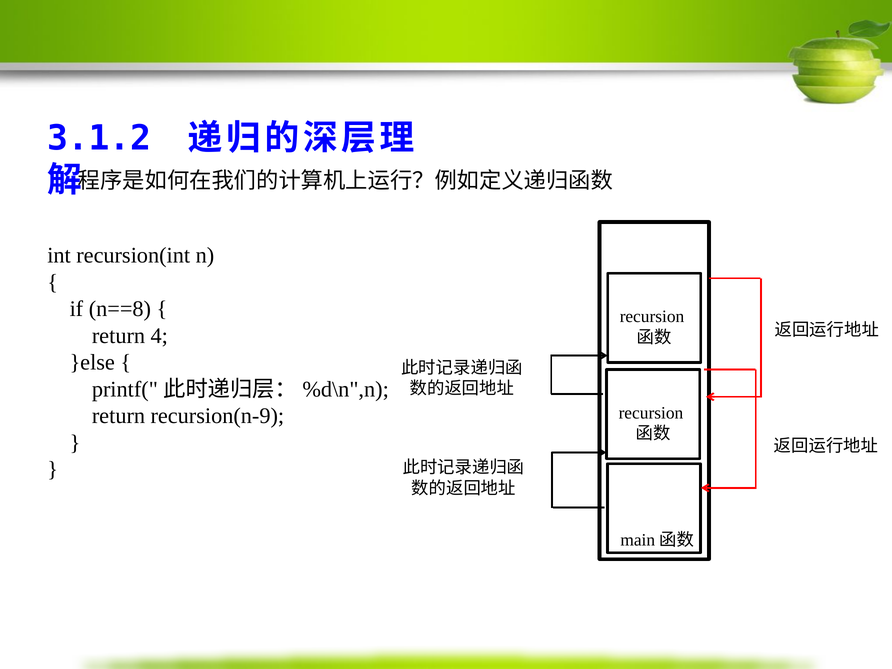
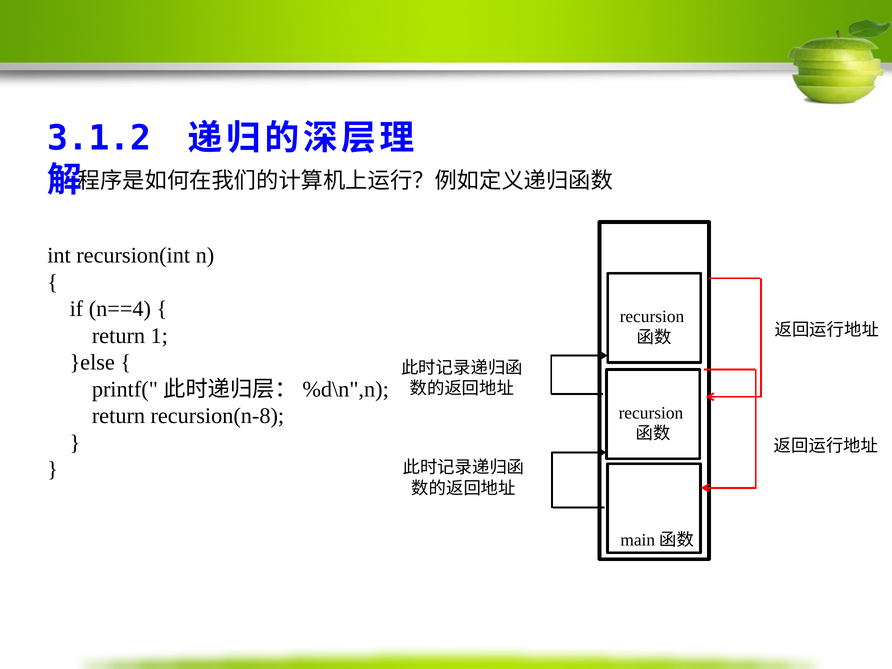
n==8: n==8 -> n==4 (120, 309)
4: 4 -> 1 (159, 336)
recursion(n-9: recursion(n-9 -> recursion(n-8 (217, 416)
